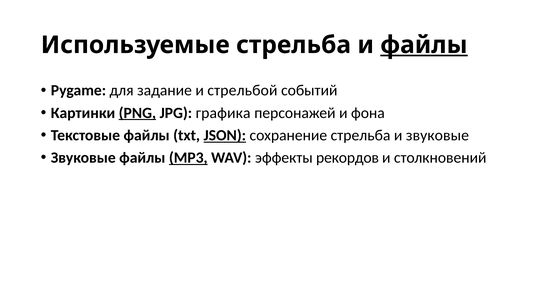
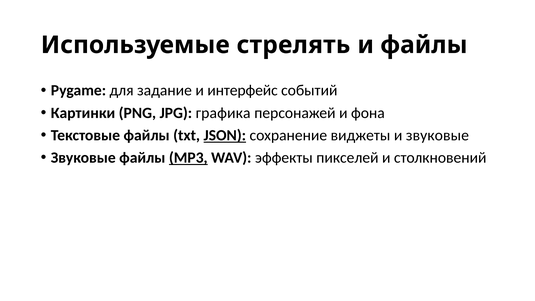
Используемые стрельба: стрельба -> стрелять (293, 45)
файлы underline: present -> none (424, 45)
стрельбой: стрельбой -> интерфейс (243, 90)
PNG underline: present -> none (137, 113)
сохранение стрельба: стрельба -> виджеты (361, 135)
рекордов: рекордов -> пикселей (347, 158)
